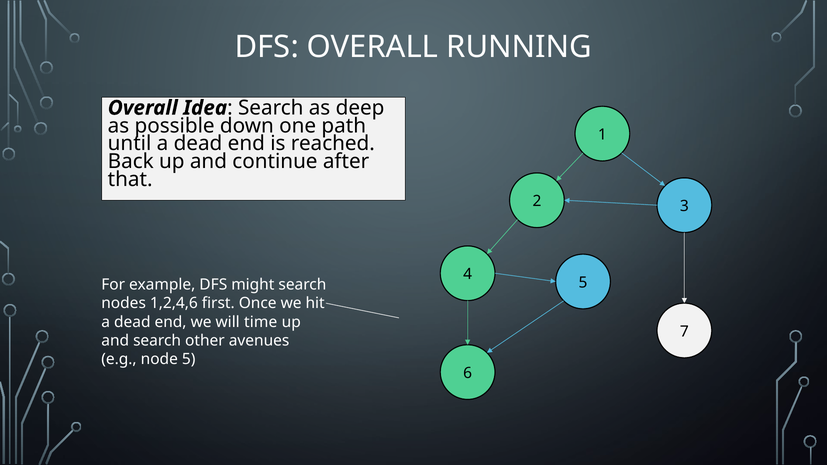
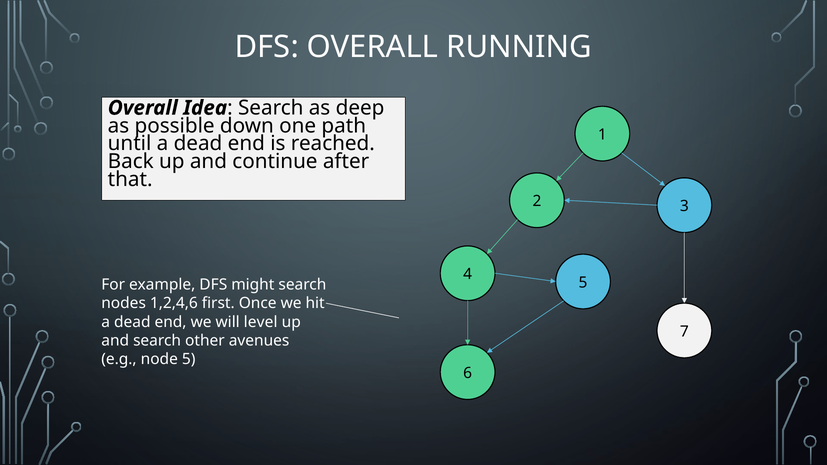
time: time -> level (261, 322)
